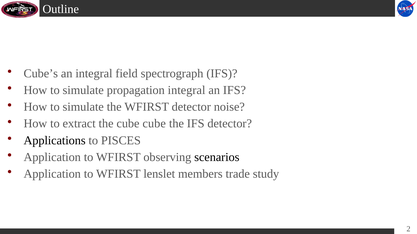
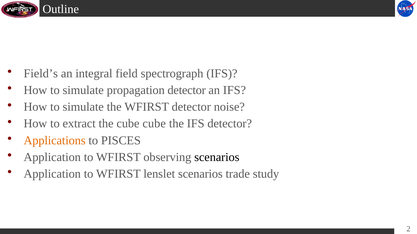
Cube’s: Cube’s -> Field’s (41, 74)
propagation integral: integral -> detector (187, 90)
Applications colour: black -> orange (55, 141)
lenslet members: members -> scenarios (200, 174)
